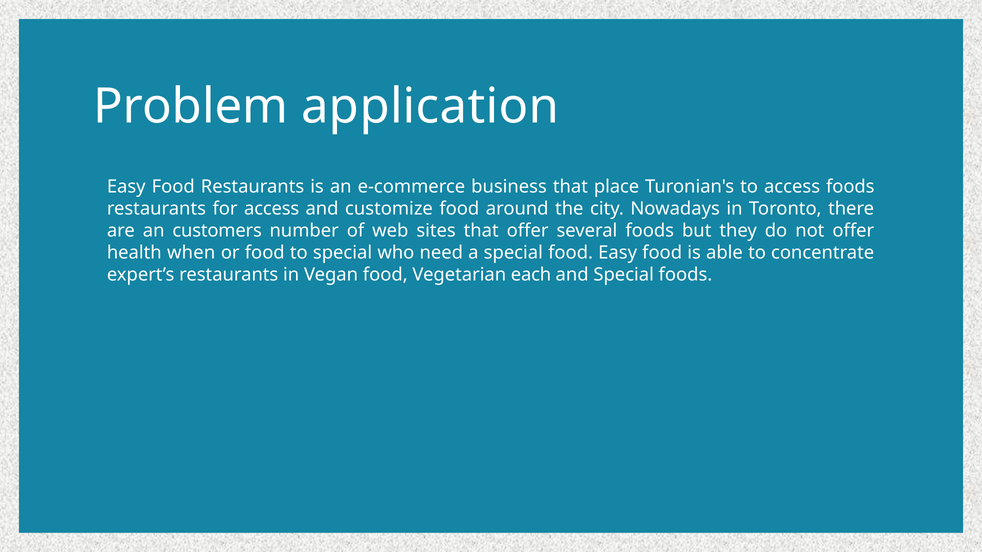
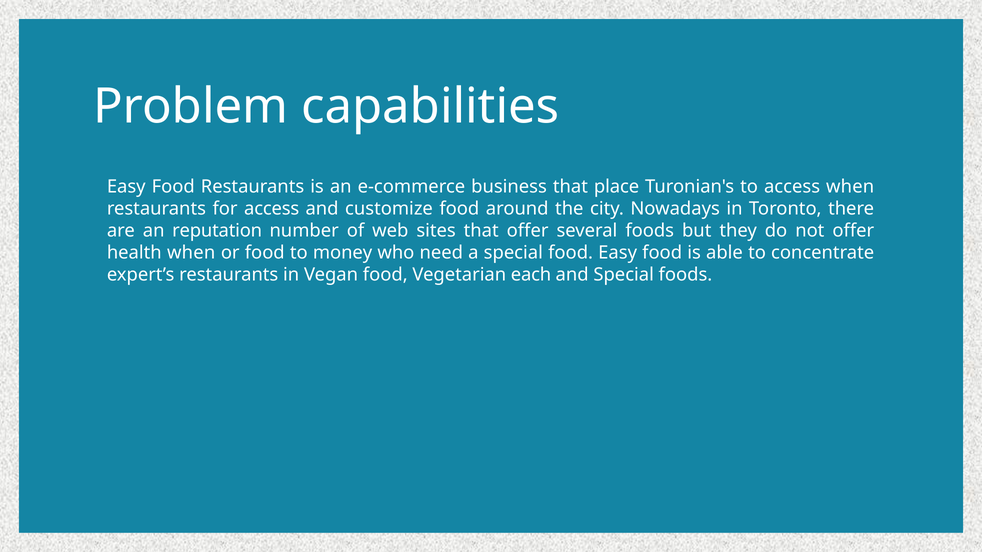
application: application -> capabilities (430, 107)
access foods: foods -> when (850, 187)
customers: customers -> reputation (217, 231)
to special: special -> money (343, 253)
